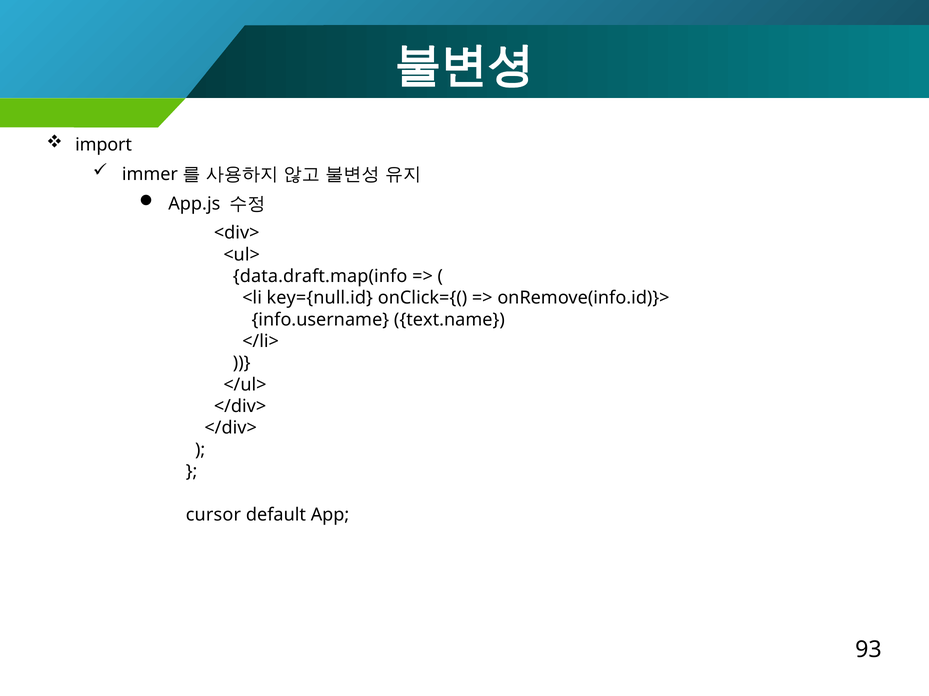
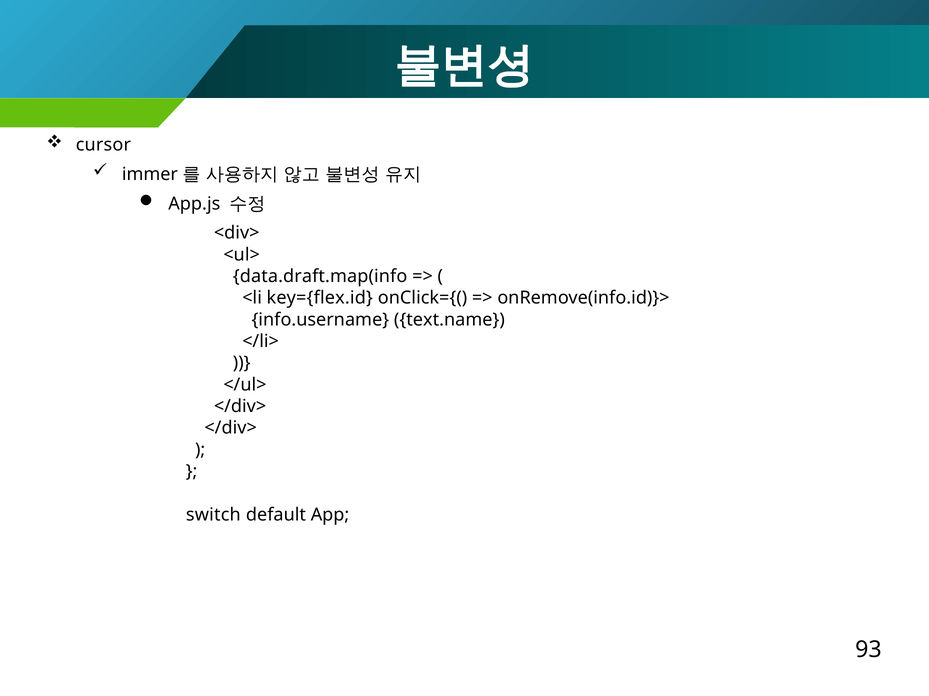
import: import -> cursor (103, 145)
key={null.id: key={null.id -> key={flex.id (320, 298)
cursor: cursor -> switch (213, 515)
